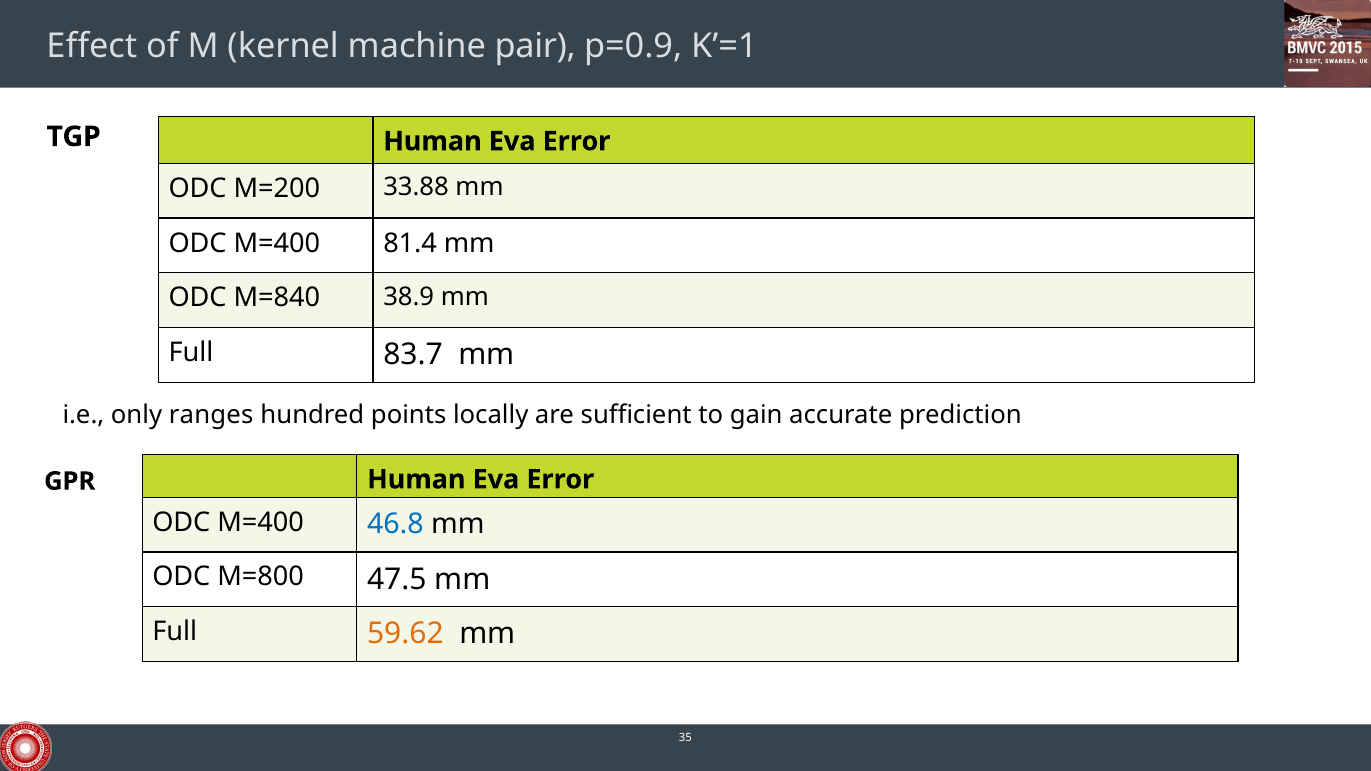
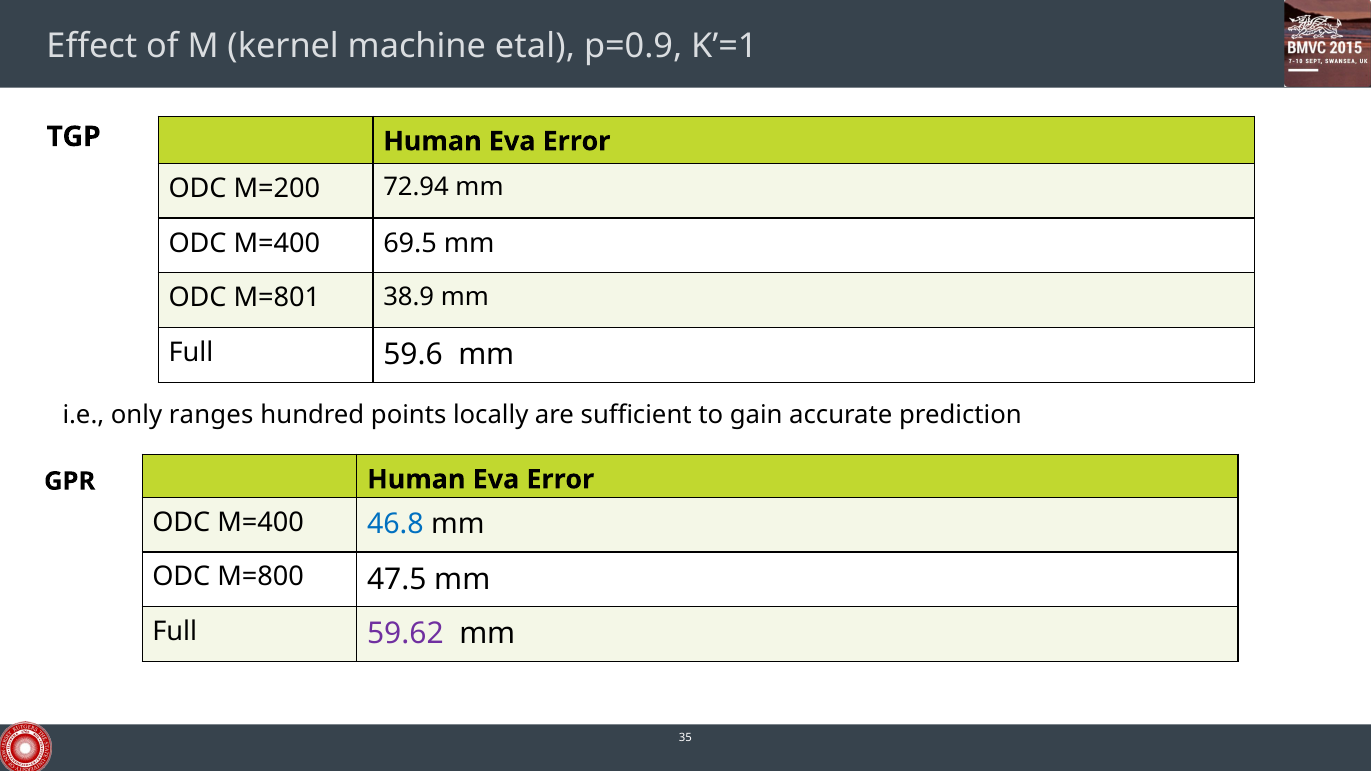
pair: pair -> etal (535, 46)
33.88: 33.88 -> 72.94 (416, 187)
81.4: 81.4 -> 69.5 (410, 243)
M=840: M=840 -> M=801 (277, 298)
83.7: 83.7 -> 59.6 (413, 355)
59.62 colour: orange -> purple (405, 634)
